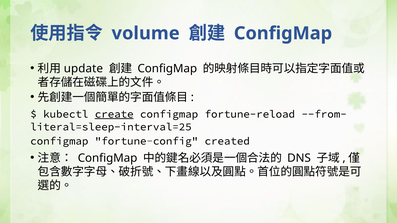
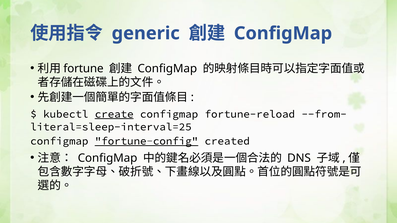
volume: volume -> generic (146, 33)
update: update -> fortune (83, 69)
fortune-config underline: none -> present (146, 141)
